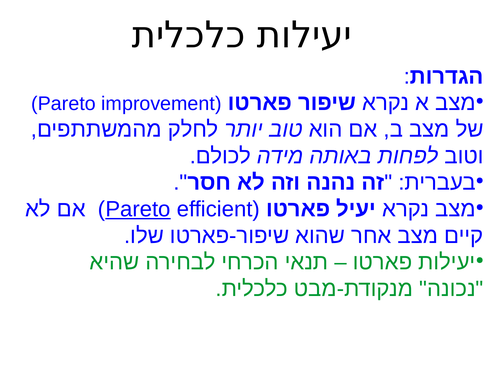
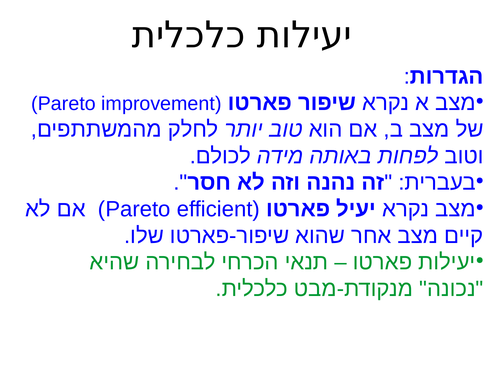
Pareto underline: present -> none (138, 209)
